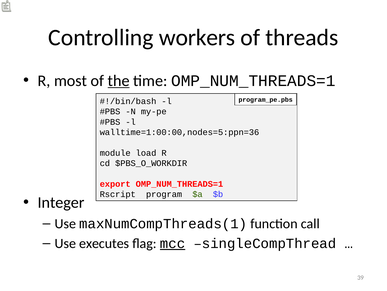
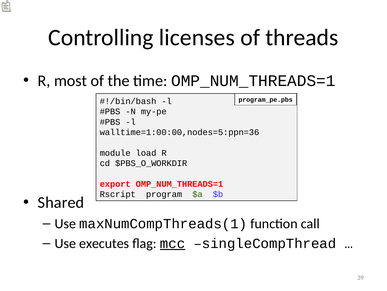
workers: workers -> licenses (197, 37)
the underline: present -> none (119, 80)
Integer: Integer -> Shared (61, 202)
